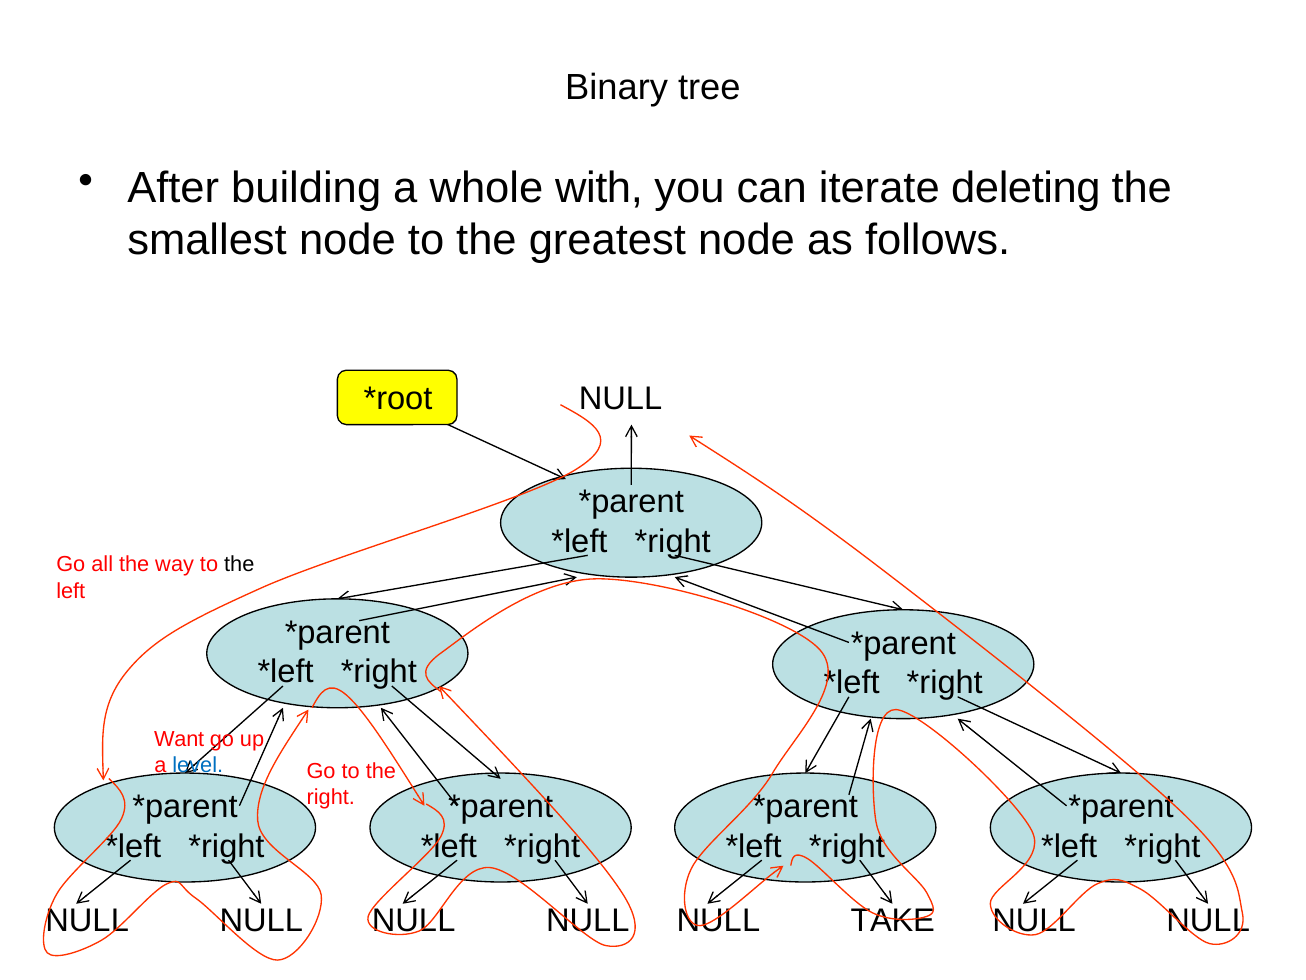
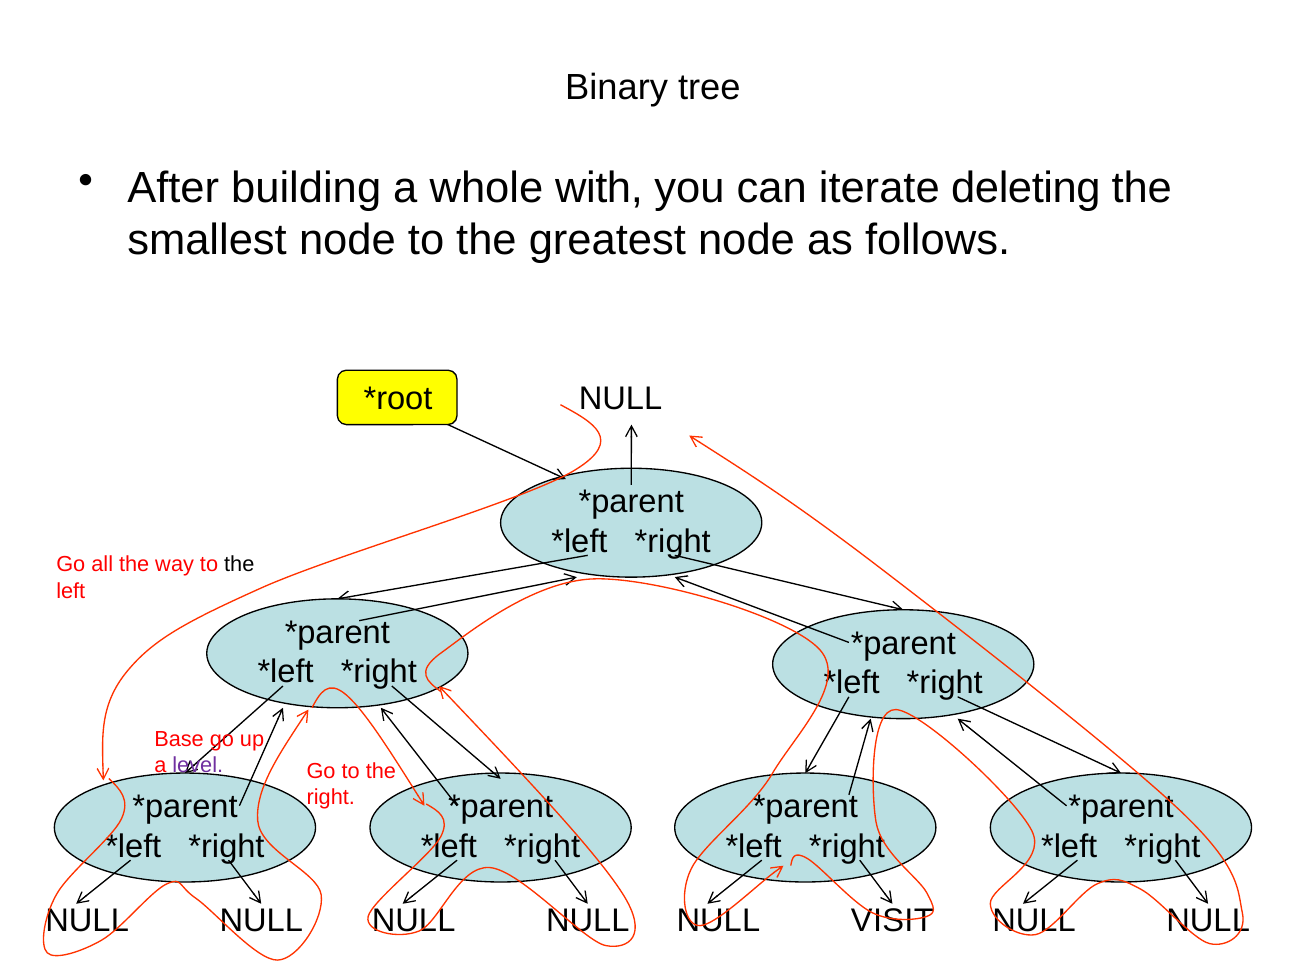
Want: Want -> Base (179, 739)
level colour: blue -> purple (198, 765)
TAKE: TAKE -> VISIT (892, 921)
